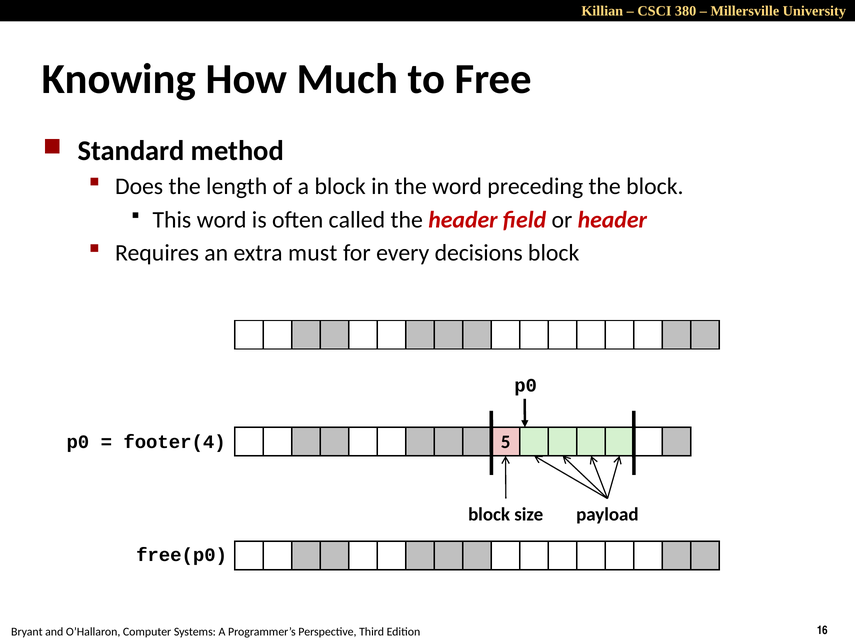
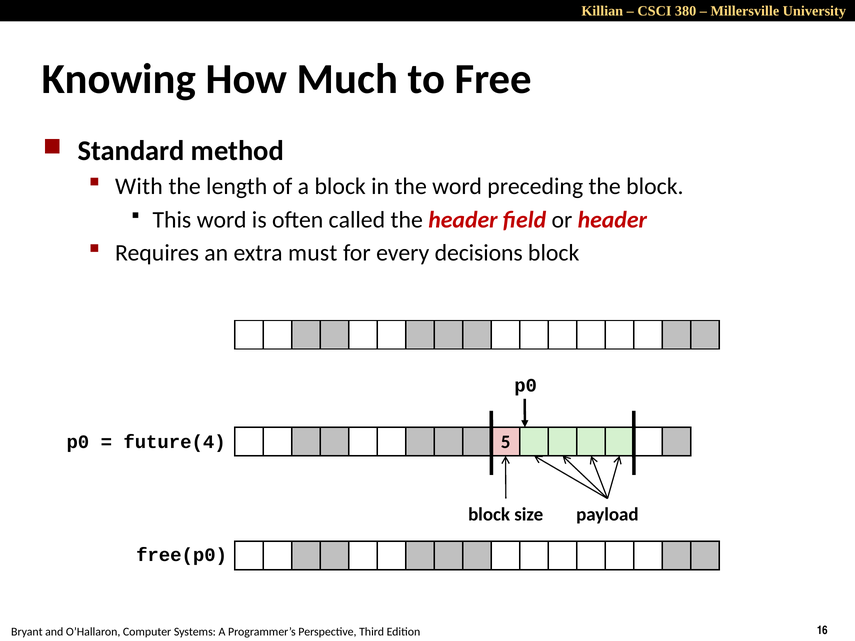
Does: Does -> With (139, 187)
footer(4: footer(4 -> future(4 (175, 442)
